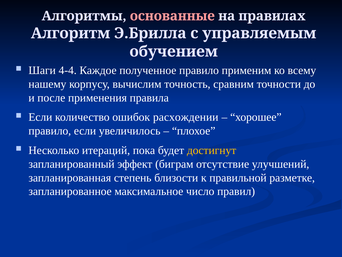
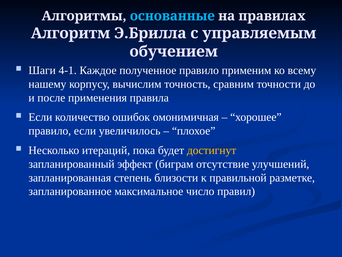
основанные colour: pink -> light blue (172, 16)
4-4: 4-4 -> 4-1 (68, 70)
расхождении: расхождении -> омонимичная (186, 117)
